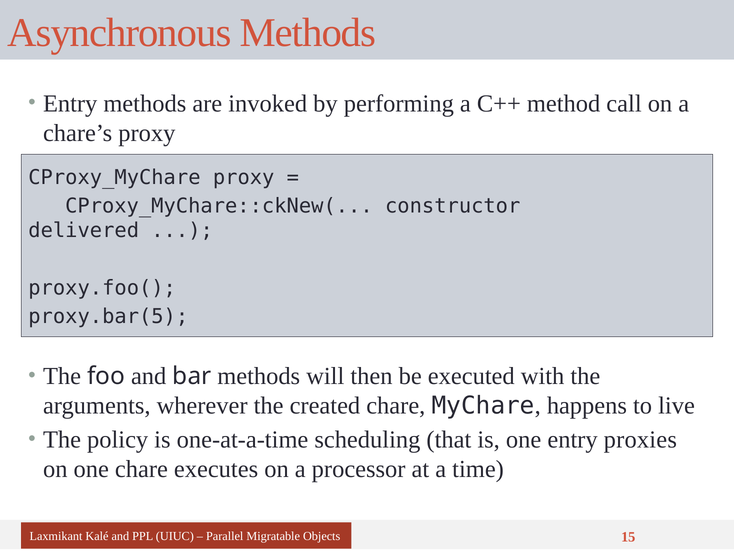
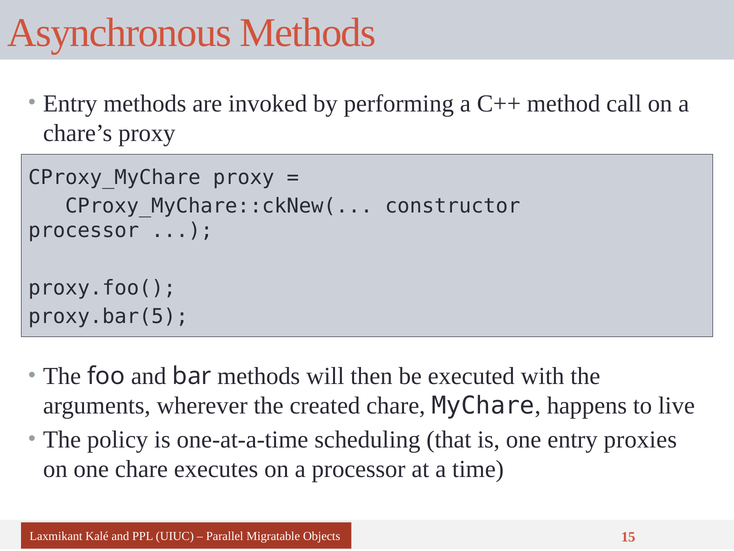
delivered: delivered -> processor (84, 230)
